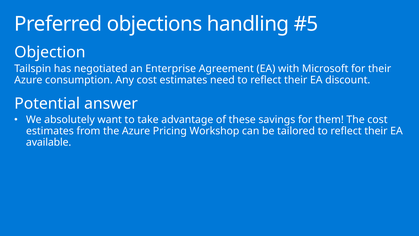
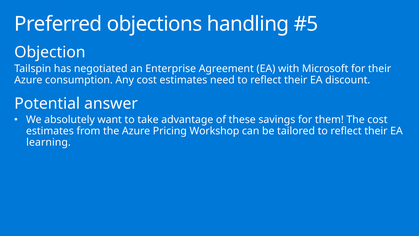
available: available -> learning (49, 142)
